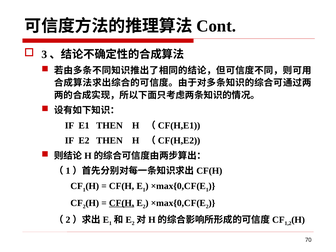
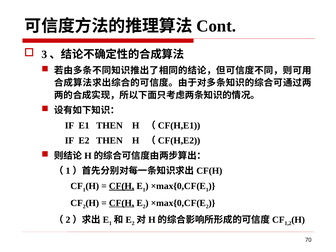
CF(H underline: none -> present (122, 186)
